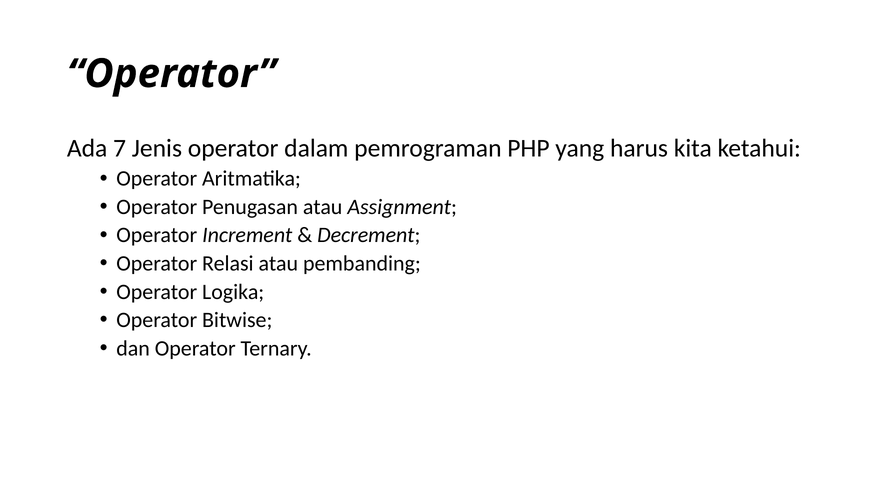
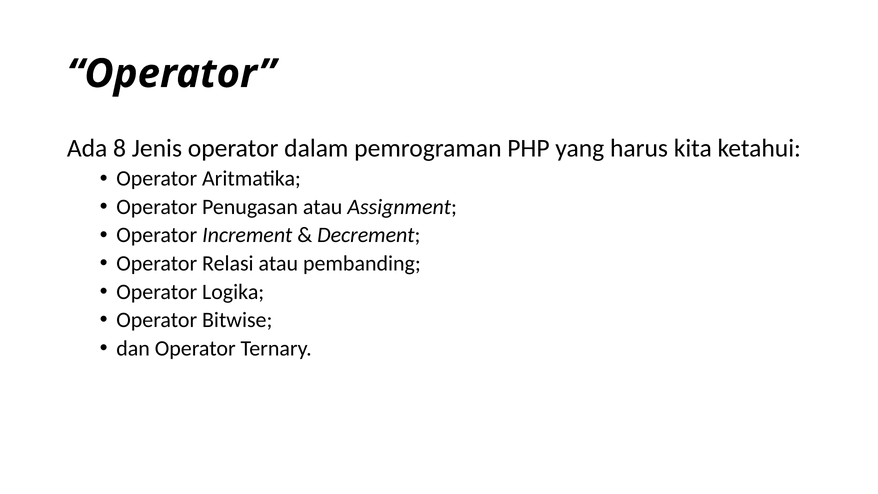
7: 7 -> 8 (120, 148)
